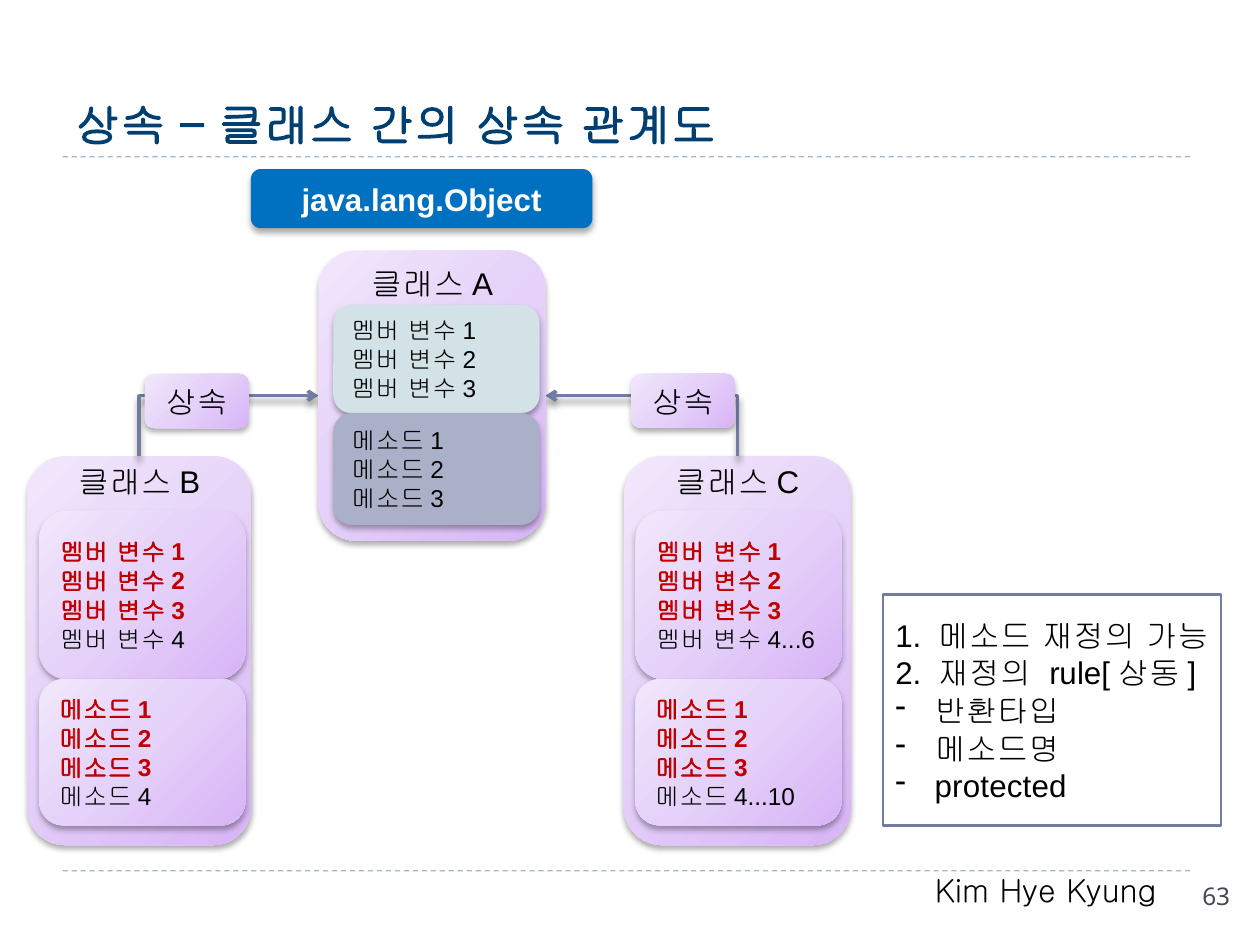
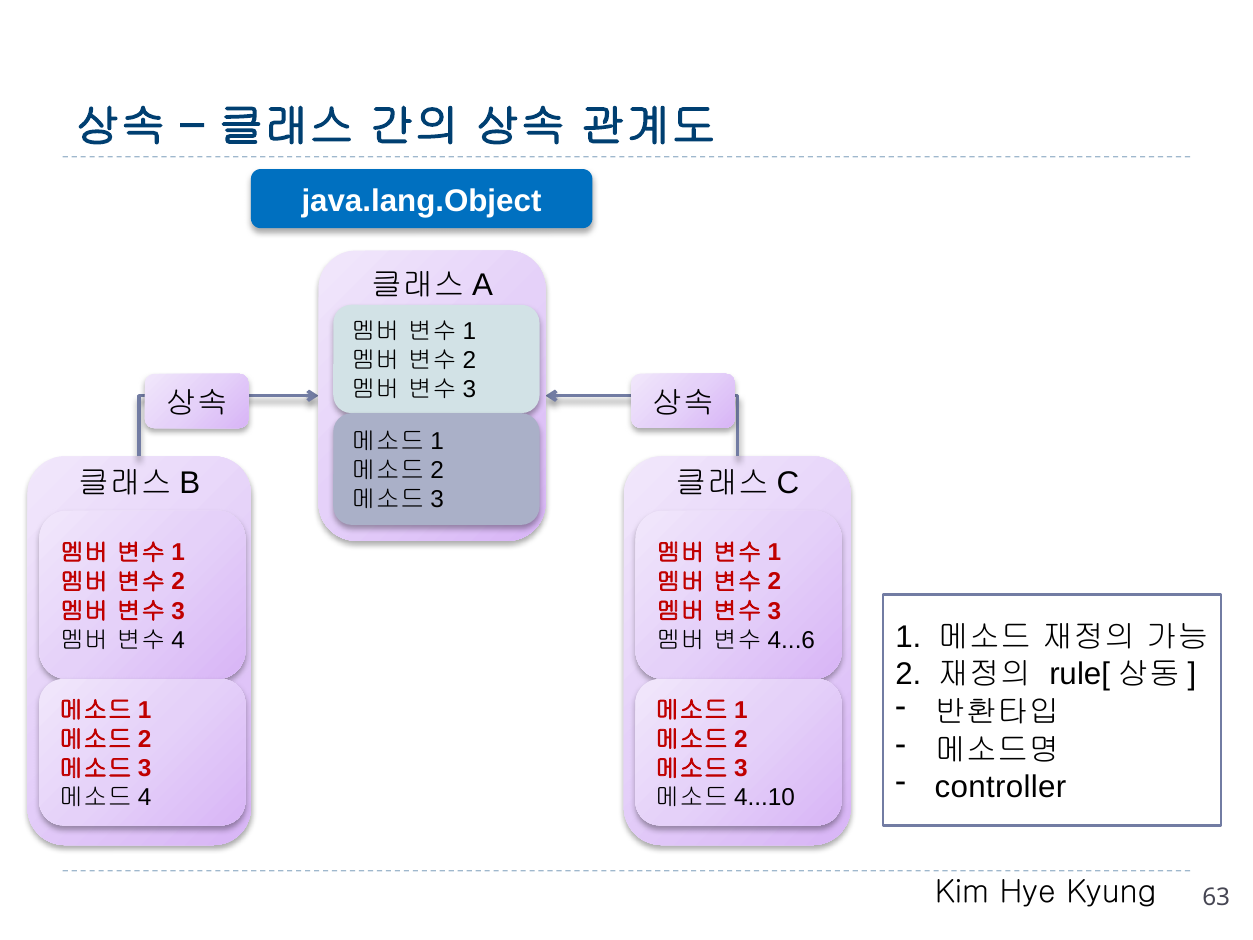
protected: protected -> controller (1001, 787)
